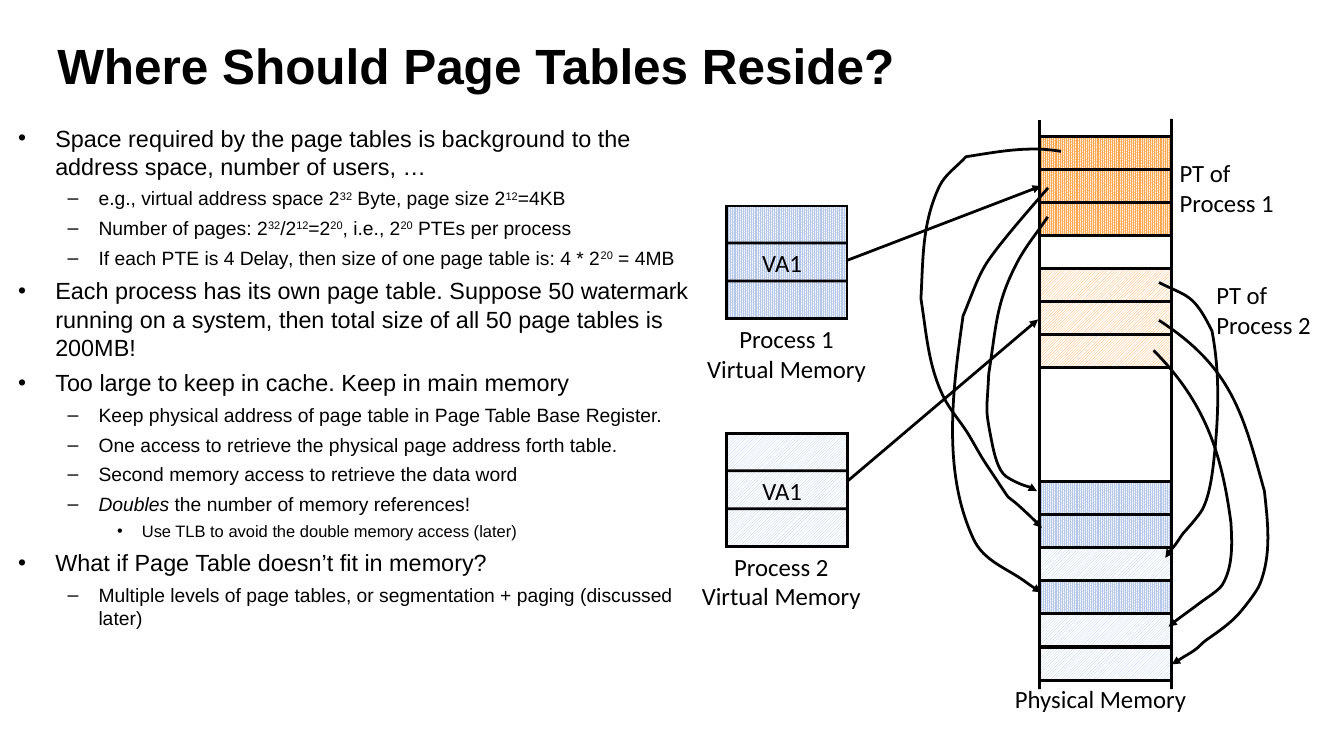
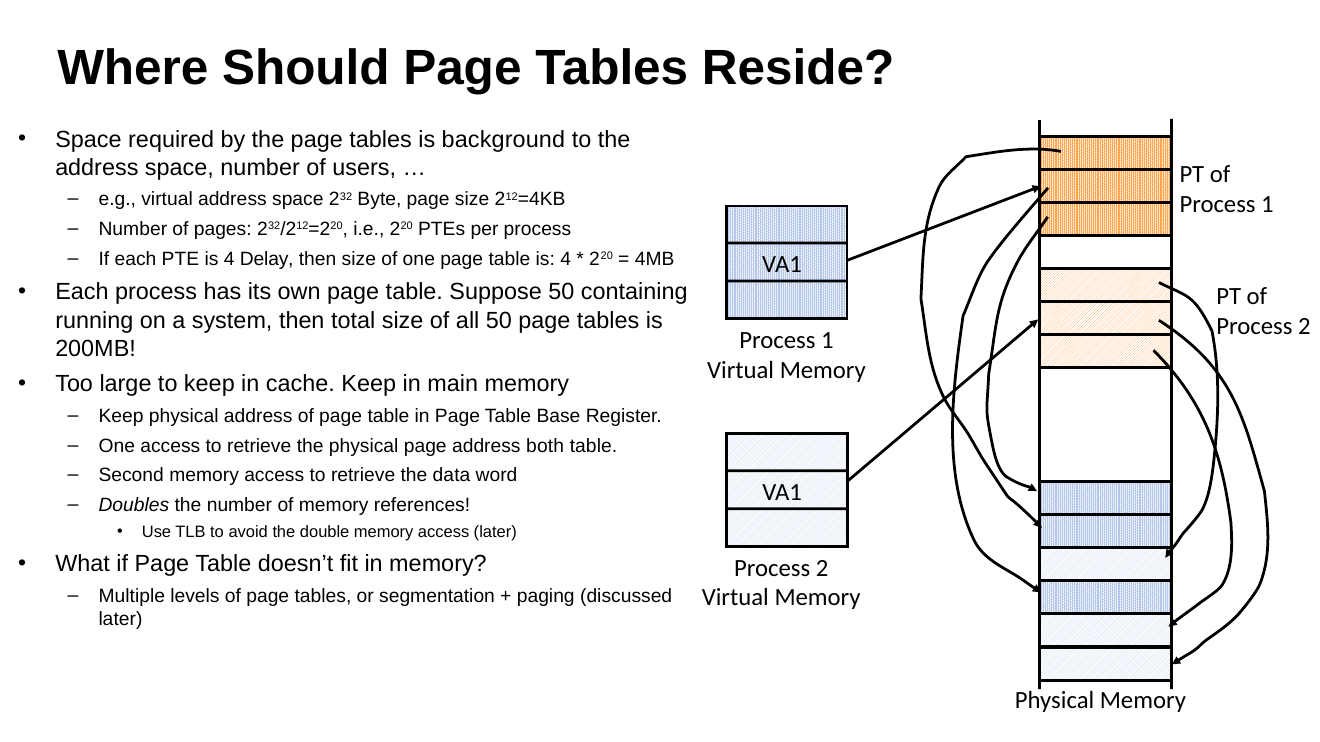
watermark: watermark -> containing (634, 292)
forth: forth -> both (545, 446)
